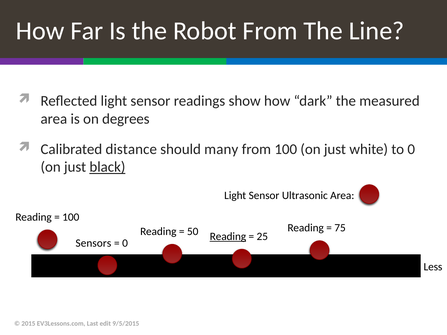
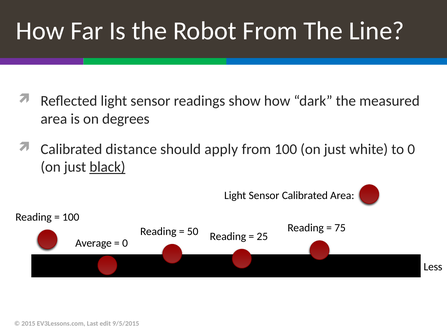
many: many -> apply (221, 149)
Sensor Ultrasonic: Ultrasonic -> Calibrated (305, 196)
Reading underline: present -> none (228, 237)
Sensors: Sensors -> Average (93, 243)
